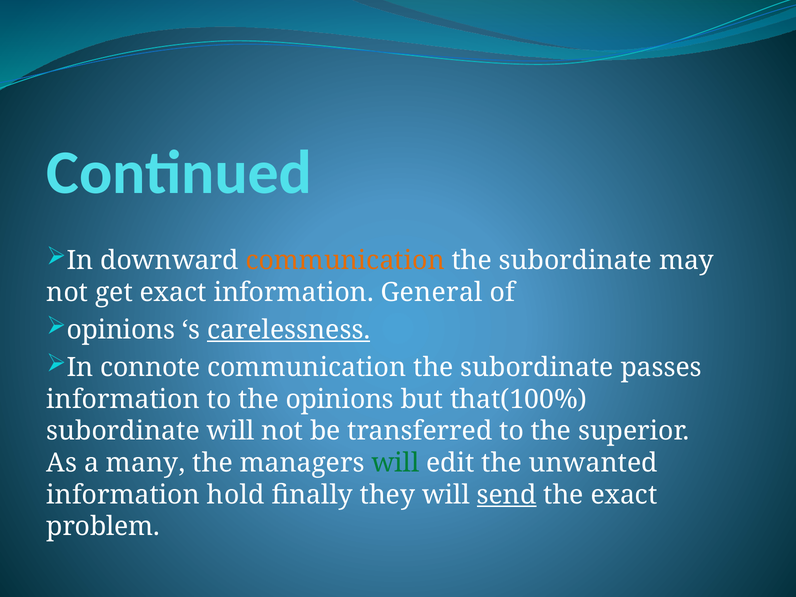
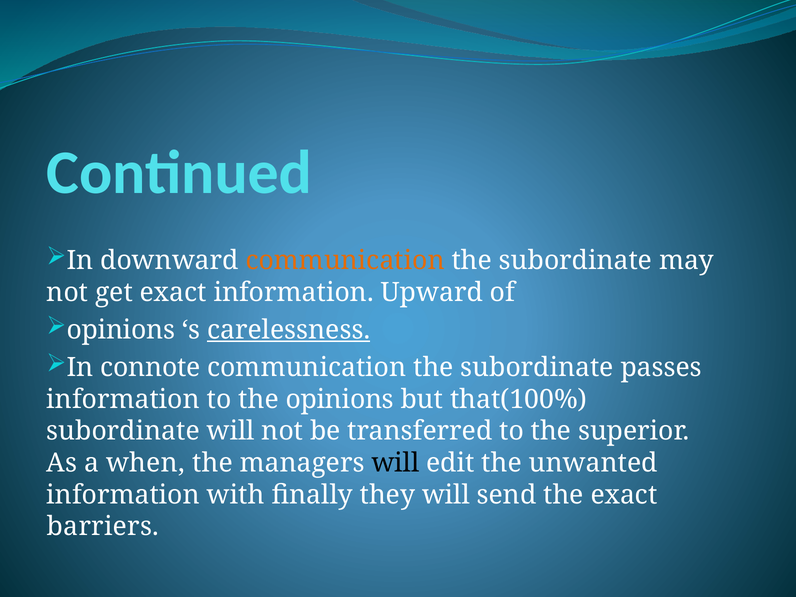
General: General -> Upward (432, 292)
many: many -> when (146, 463)
will colour: green -> black (396, 463)
hold: hold -> with (236, 495)
send underline: present -> none (507, 495)
problem: problem -> barriers (103, 527)
